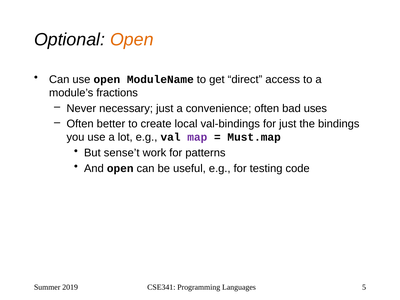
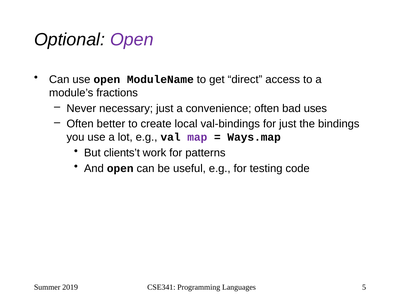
Open colour: orange -> purple (132, 40)
Must.map: Must.map -> Ways.map (254, 137)
sense’t: sense’t -> clients’t (122, 153)
